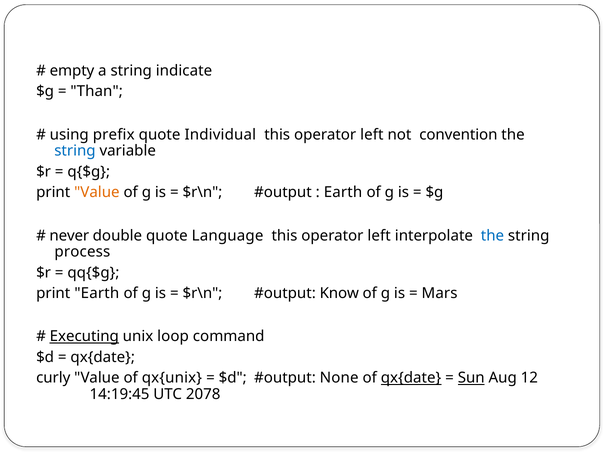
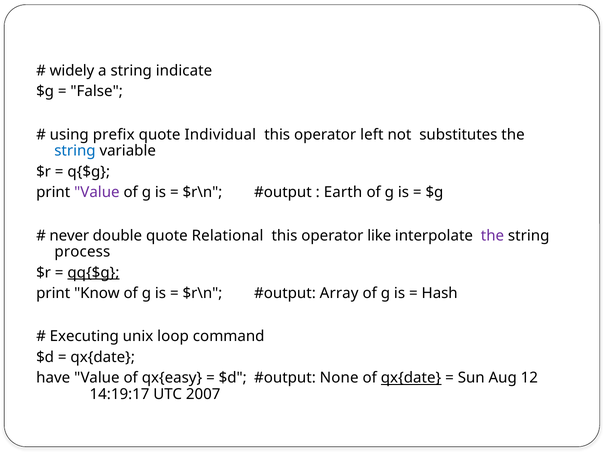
empty: empty -> widely (72, 71)
Than: Than -> False (97, 92)
convention: convention -> substitutes (458, 135)
Value colour: orange -> purple (97, 192)
Language: Language -> Relational (228, 236)
left: left -> like (379, 236)
the colour: blue -> purple (492, 236)
qq{$g underline: none -> present (93, 273)
print Earth: Earth -> Know (97, 293)
Know: Know -> Array (339, 293)
Mars: Mars -> Hash (440, 293)
Executing underline: present -> none (84, 336)
curly: curly -> have (53, 378)
qx{unix: qx{unix -> qx{easy (172, 378)
Sun underline: present -> none (471, 378)
14:19:45: 14:19:45 -> 14:19:17 (120, 394)
2078: 2078 -> 2007 (203, 394)
